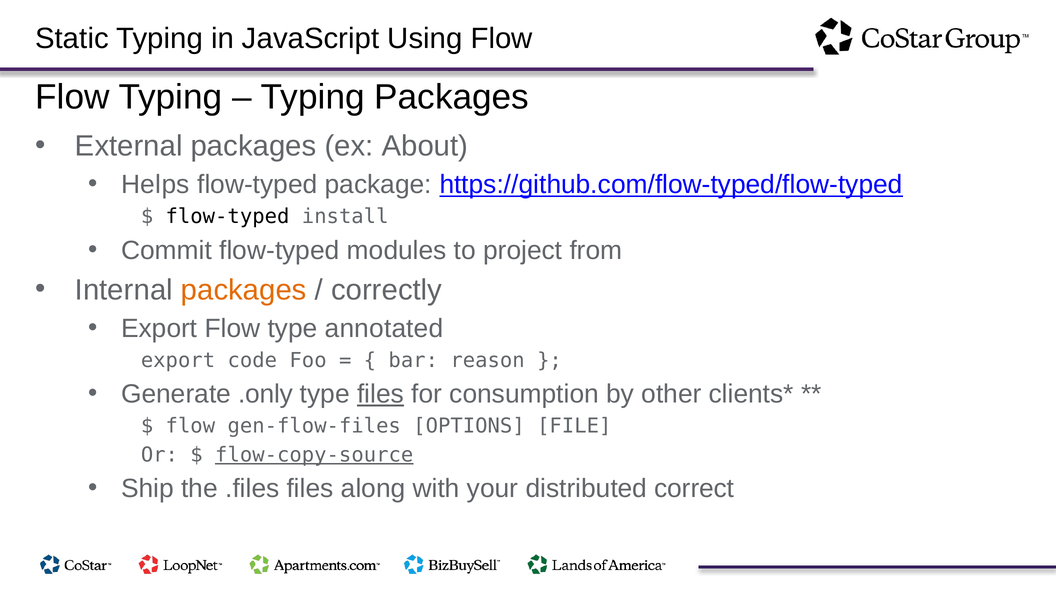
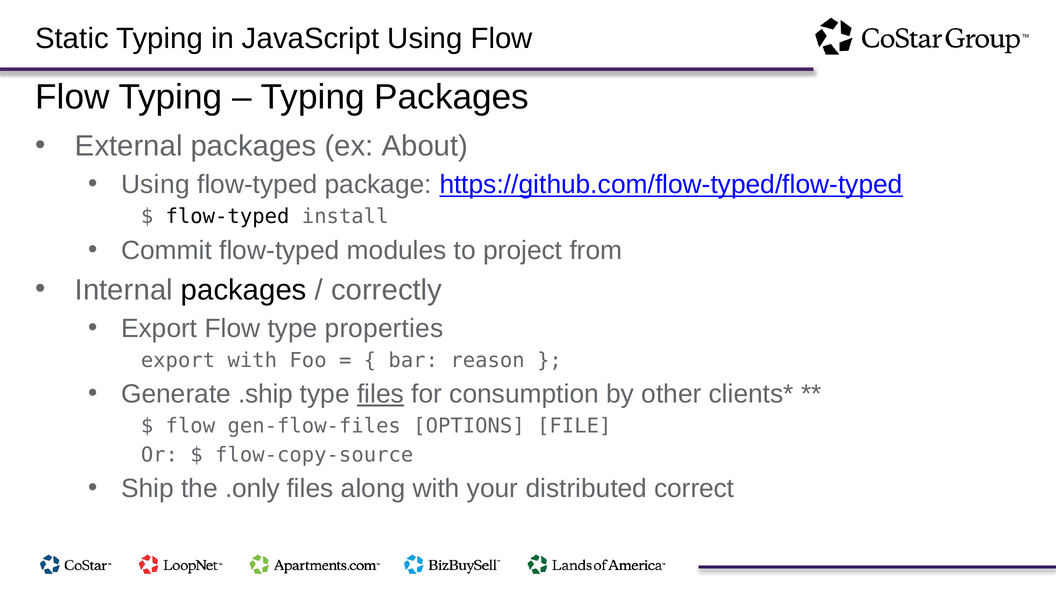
Helps: Helps -> Using (155, 185)
packages colour: orange -> black (244, 290)
annotated: annotated -> properties (384, 328)
export code: code -> with (252, 360)
.only: .only -> .ship (266, 394)
flow-copy-source underline: present -> none (314, 455)
.files: .files -> .only (252, 489)
